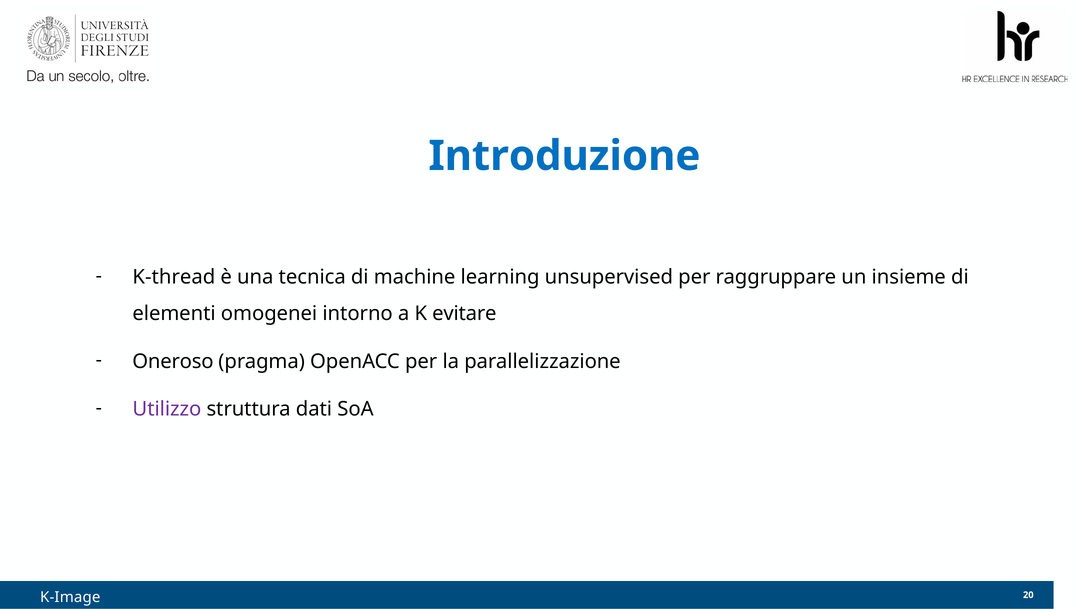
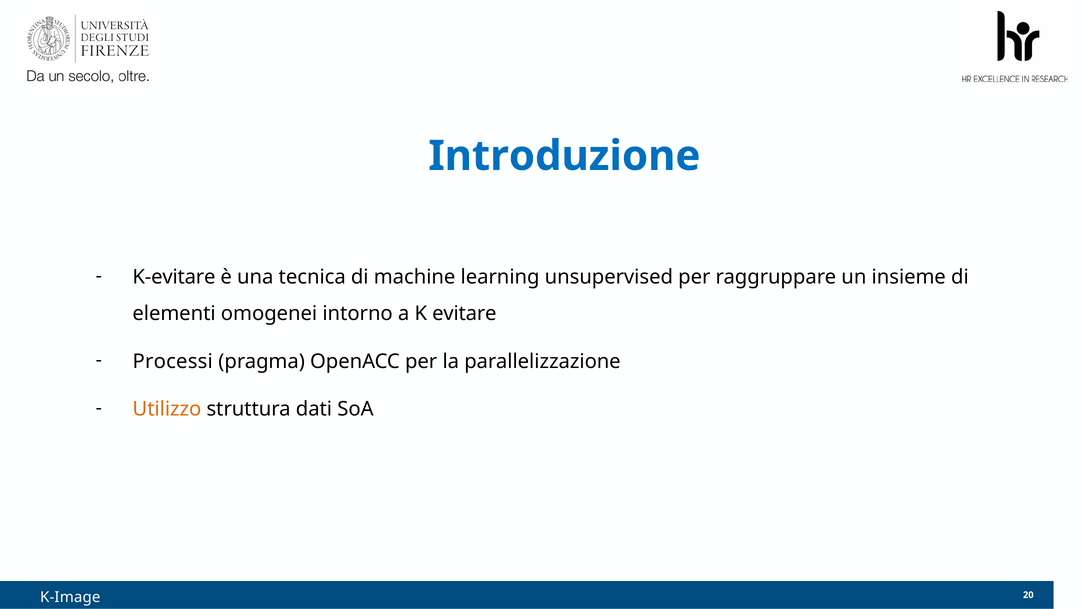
K-thread: K-thread -> K-evitare (174, 277)
Oneroso: Oneroso -> Processi (173, 361)
Utilizzo colour: purple -> orange (167, 409)
